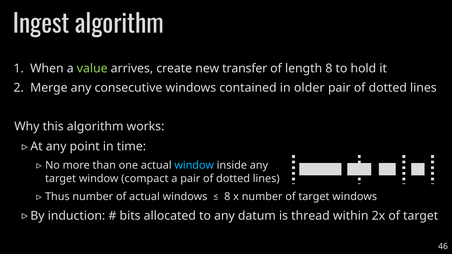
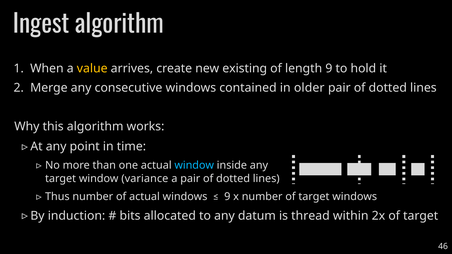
value colour: light green -> yellow (92, 68)
transfer: transfer -> existing (245, 68)
length 8: 8 -> 9 (329, 68)
compact: compact -> variance (145, 179)
8: 8 -> 9 (227, 197)
